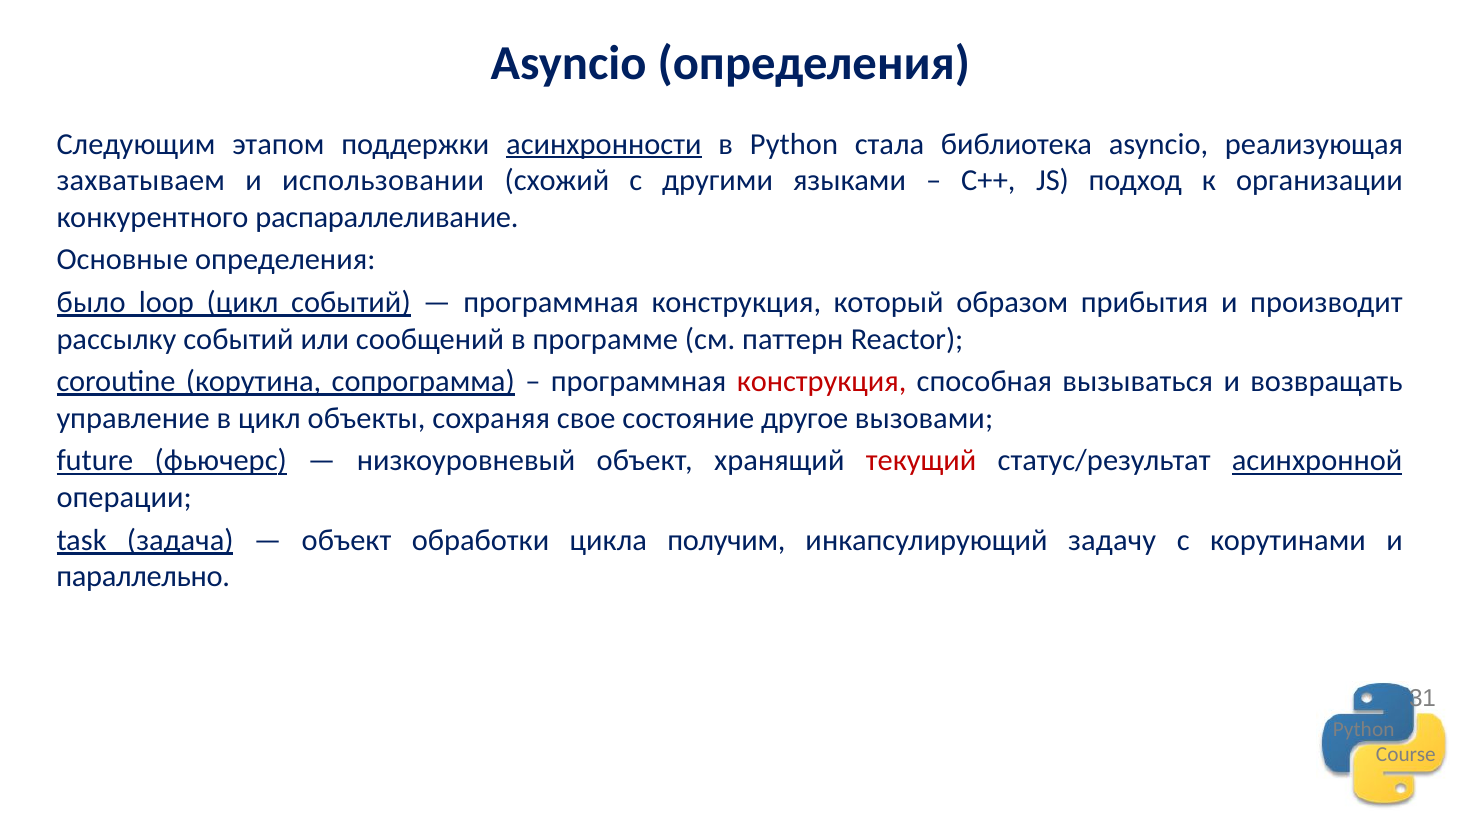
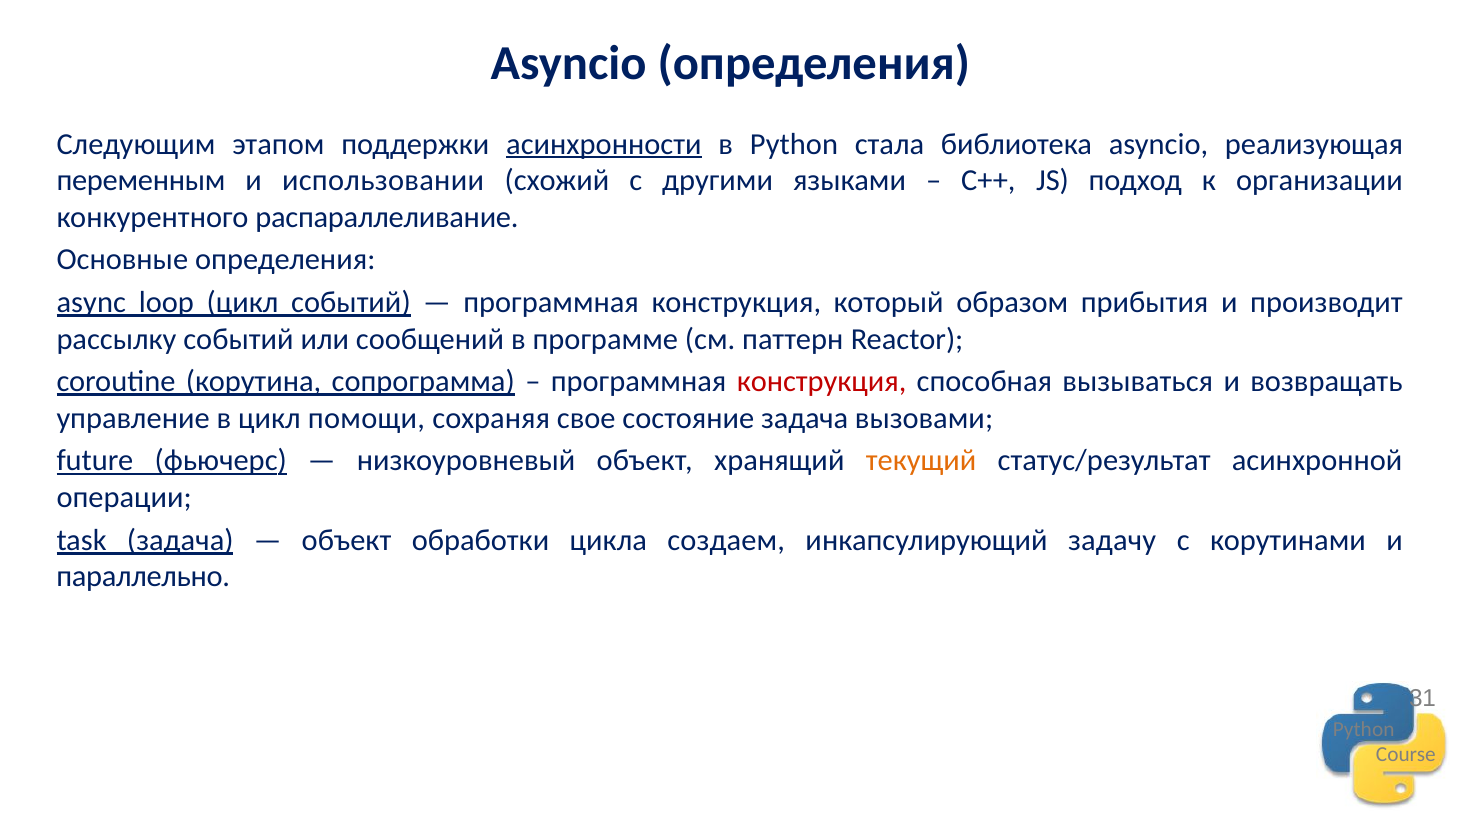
захватываем: захватываем -> переменным (141, 181)
было: было -> async (91, 302)
объекты: объекты -> помощи (366, 418)
состояние другое: другое -> задача (805, 418)
текущий colour: red -> orange (921, 461)
асинхронной underline: present -> none (1317, 461)
получим: получим -> создаем (726, 540)
